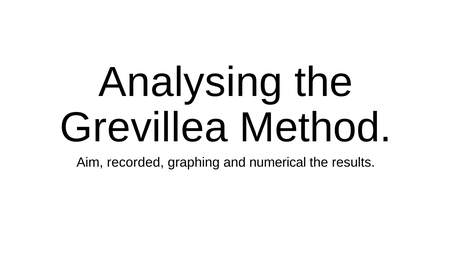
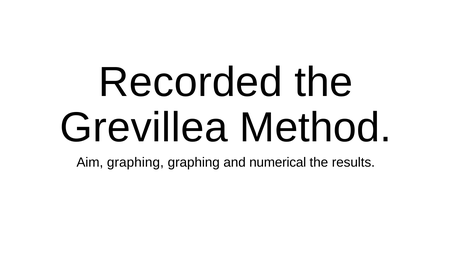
Analysing: Analysing -> Recorded (191, 82)
Aim recorded: recorded -> graphing (135, 163)
